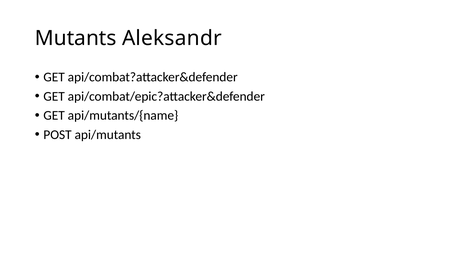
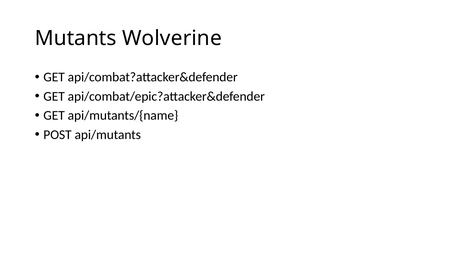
Aleksandr: Aleksandr -> Wolverine (172, 38)
